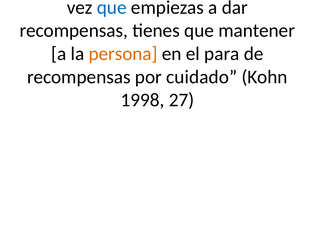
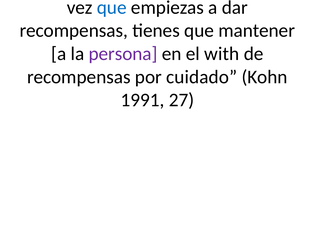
persona colour: orange -> purple (123, 54)
para: para -> with (222, 54)
1998: 1998 -> 1991 (143, 100)
